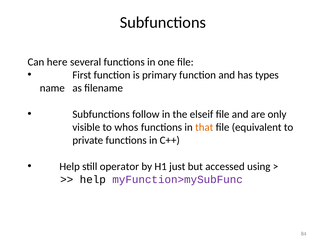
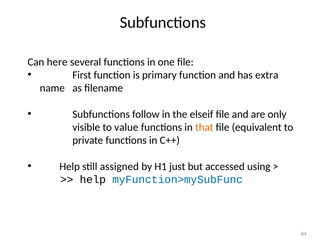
types: types -> extra (267, 75)
whos: whos -> value (126, 127)
operator: operator -> assigned (119, 166)
myFunction>mySubFunc colour: purple -> blue (178, 179)
